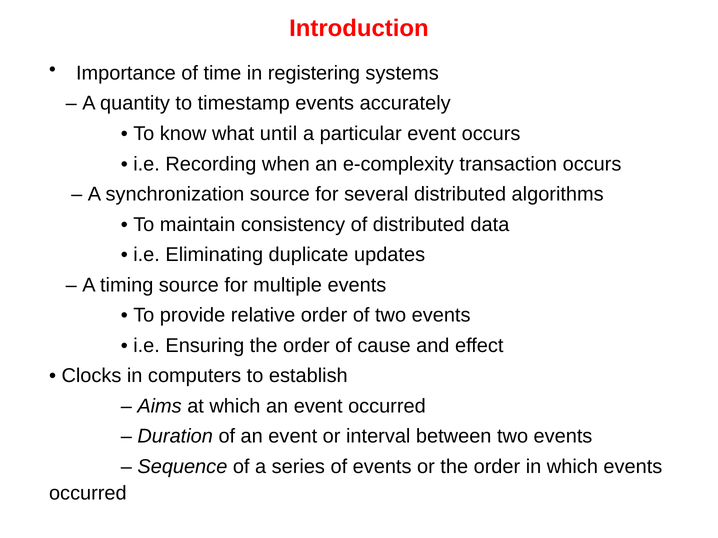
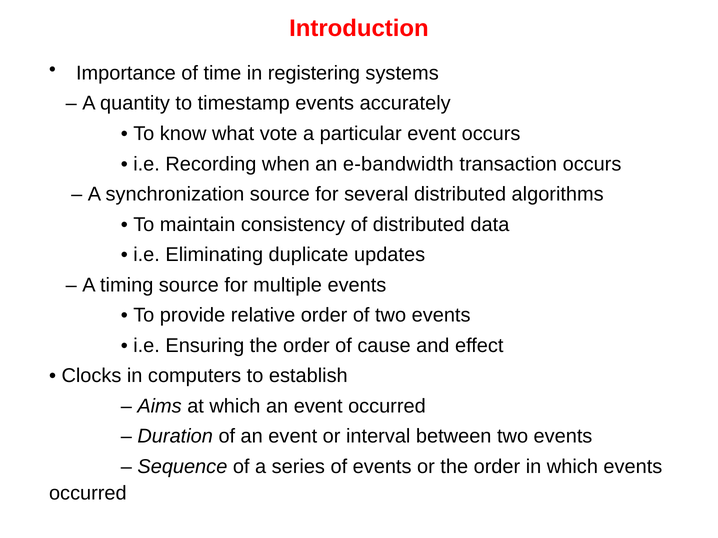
until: until -> vote (279, 134)
e-complexity: e-complexity -> e-bandwidth (398, 164)
